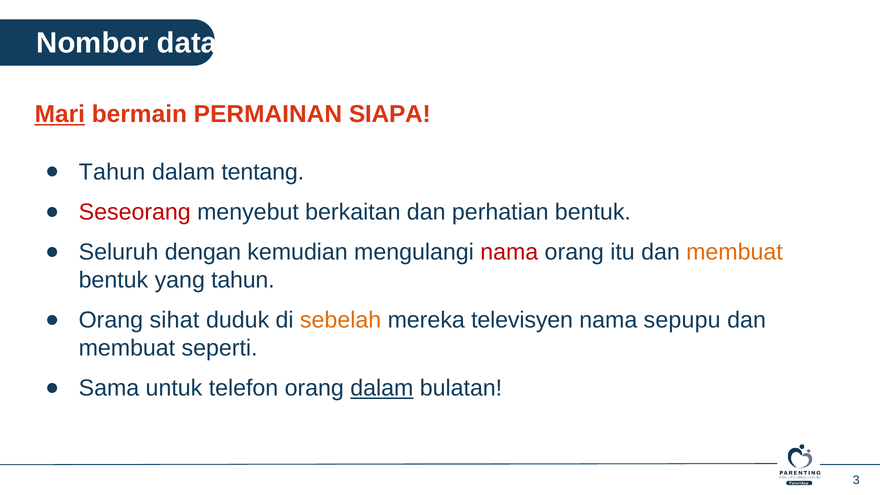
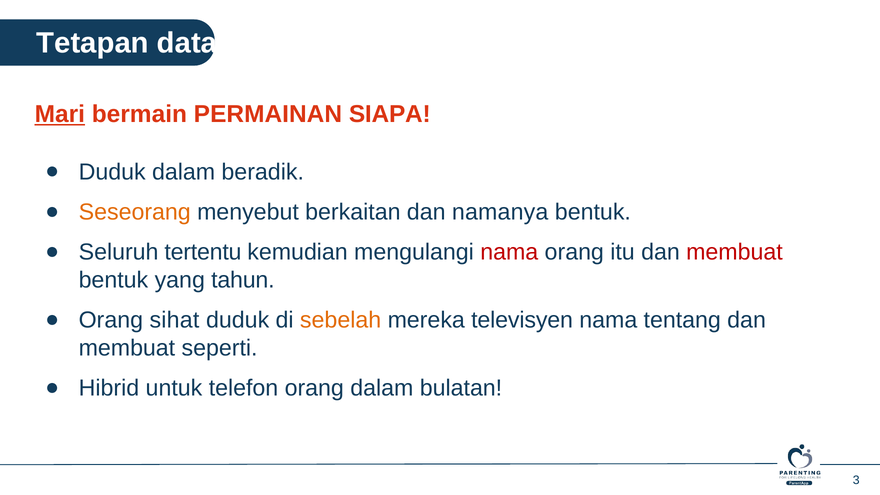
Nombor: Nombor -> Tetapan (93, 43)
Tahun: Tahun -> Duduk (112, 172)
tentang: tentang -> beradik (263, 172)
Seseorang colour: red -> orange (135, 212)
perhatian: perhatian -> namanya (500, 212)
dengan: dengan -> tertentu (203, 252)
membuat colour: orange -> red (734, 252)
sepupu: sepupu -> tentang (682, 320)
Sama: Sama -> Hibrid (109, 388)
dalam underline: present -> none (382, 388)
